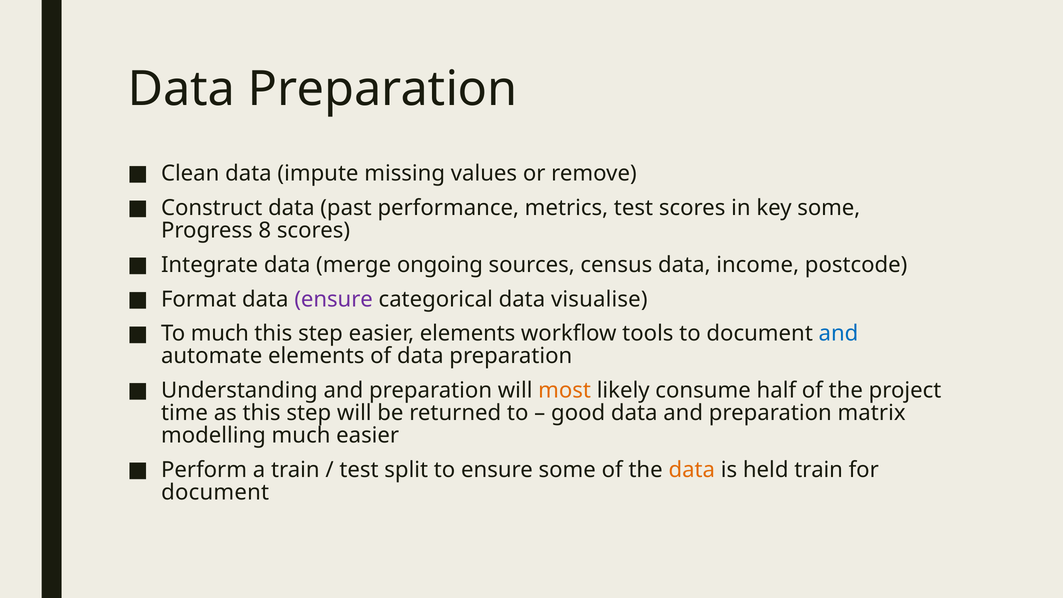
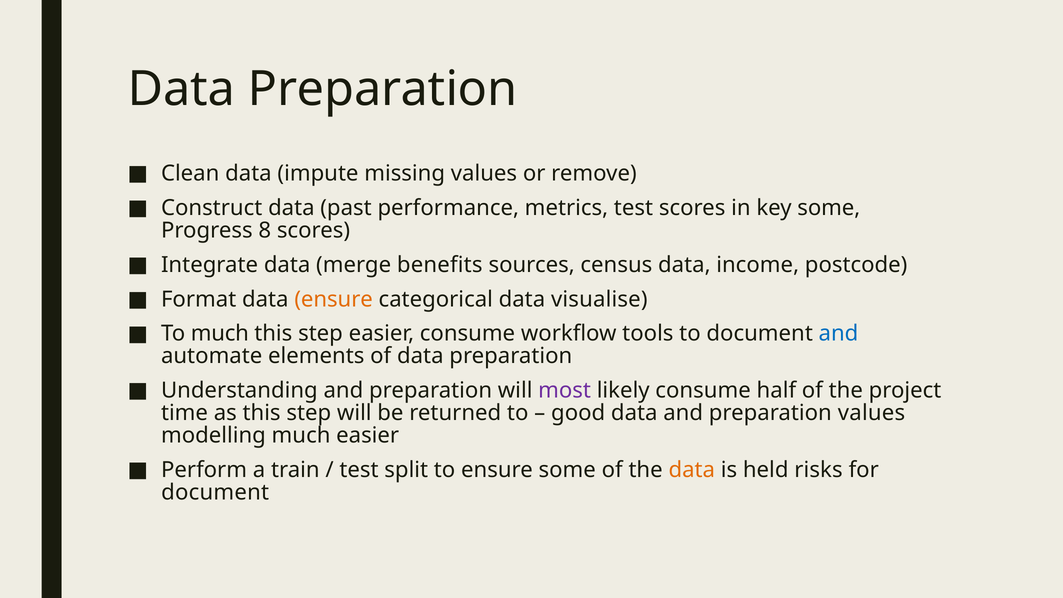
ongoing: ongoing -> benefits (440, 265)
ensure colour: purple -> orange (334, 299)
easier elements: elements -> consume (467, 334)
most colour: orange -> purple (565, 391)
preparation matrix: matrix -> values (872, 413)
held train: train -> risks (818, 470)
